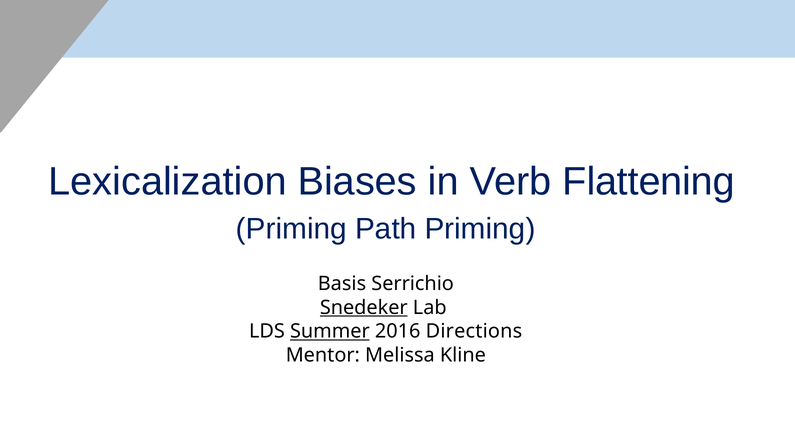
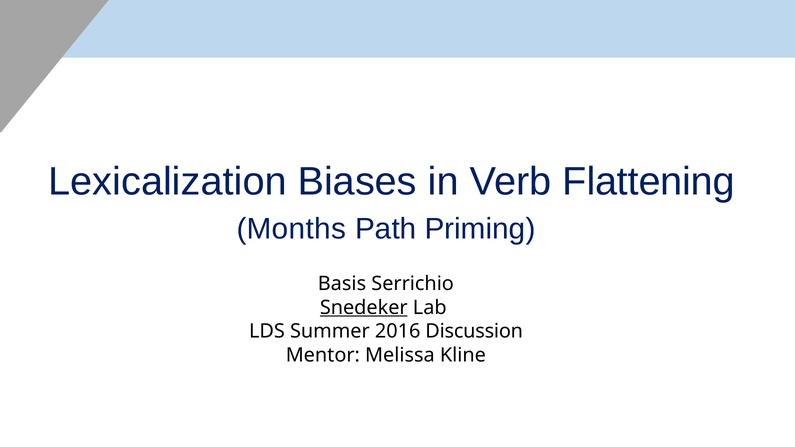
Priming: Priming -> Months (291, 229)
Summer underline: present -> none (330, 331)
Directions: Directions -> Discussion (474, 331)
